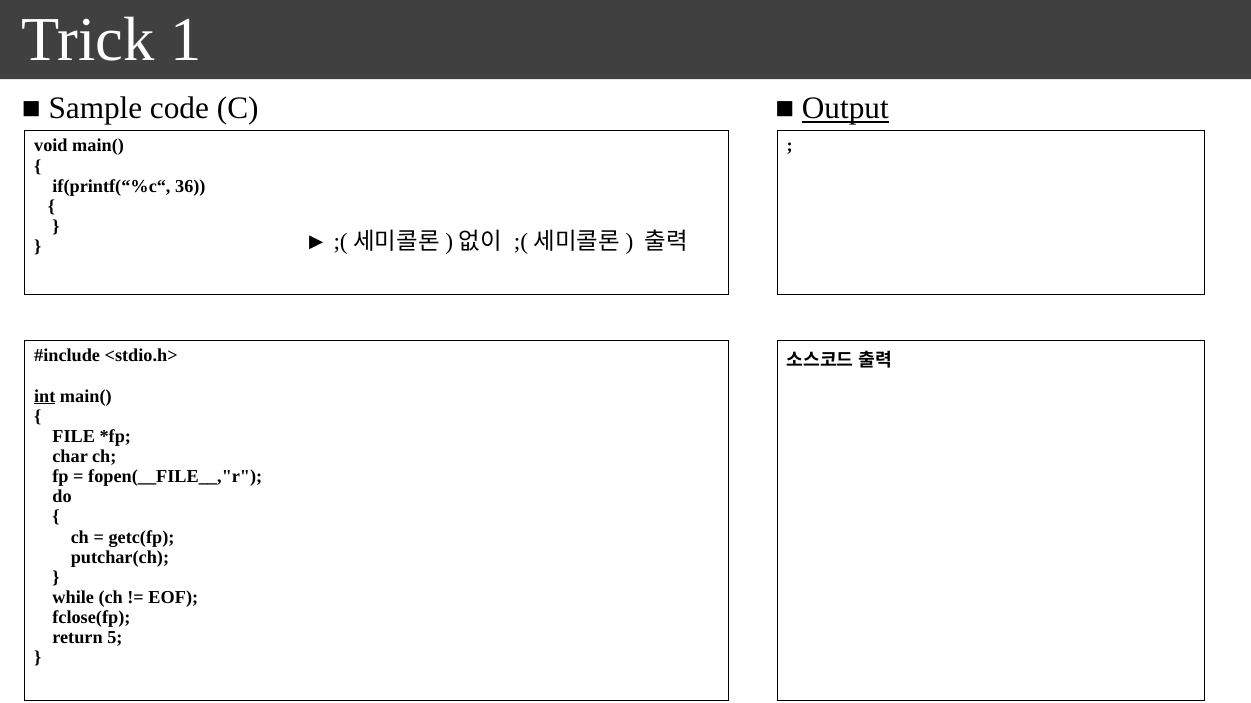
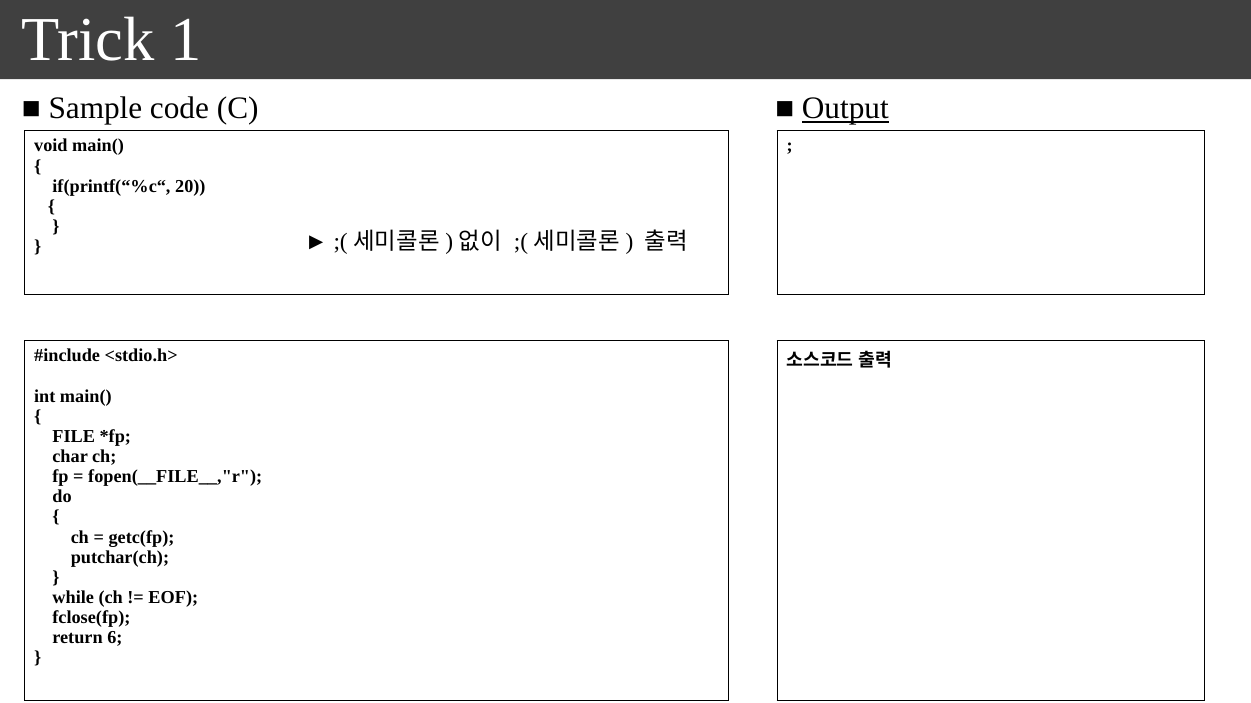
36: 36 -> 20 (190, 186)
int underline: present -> none (45, 396)
5: 5 -> 6 (115, 638)
